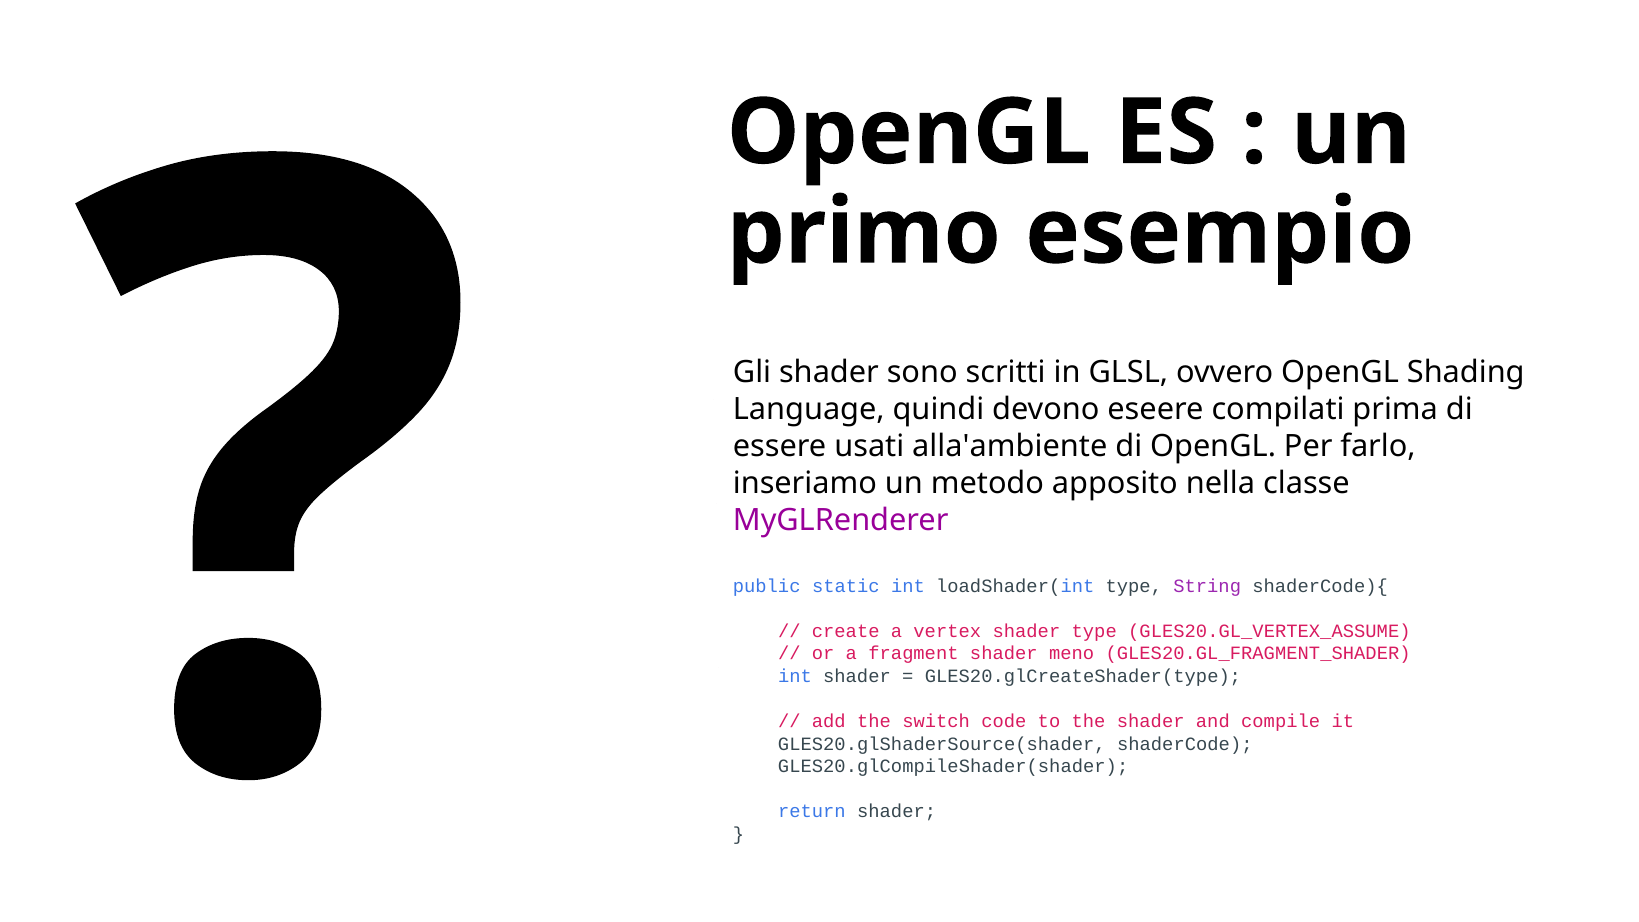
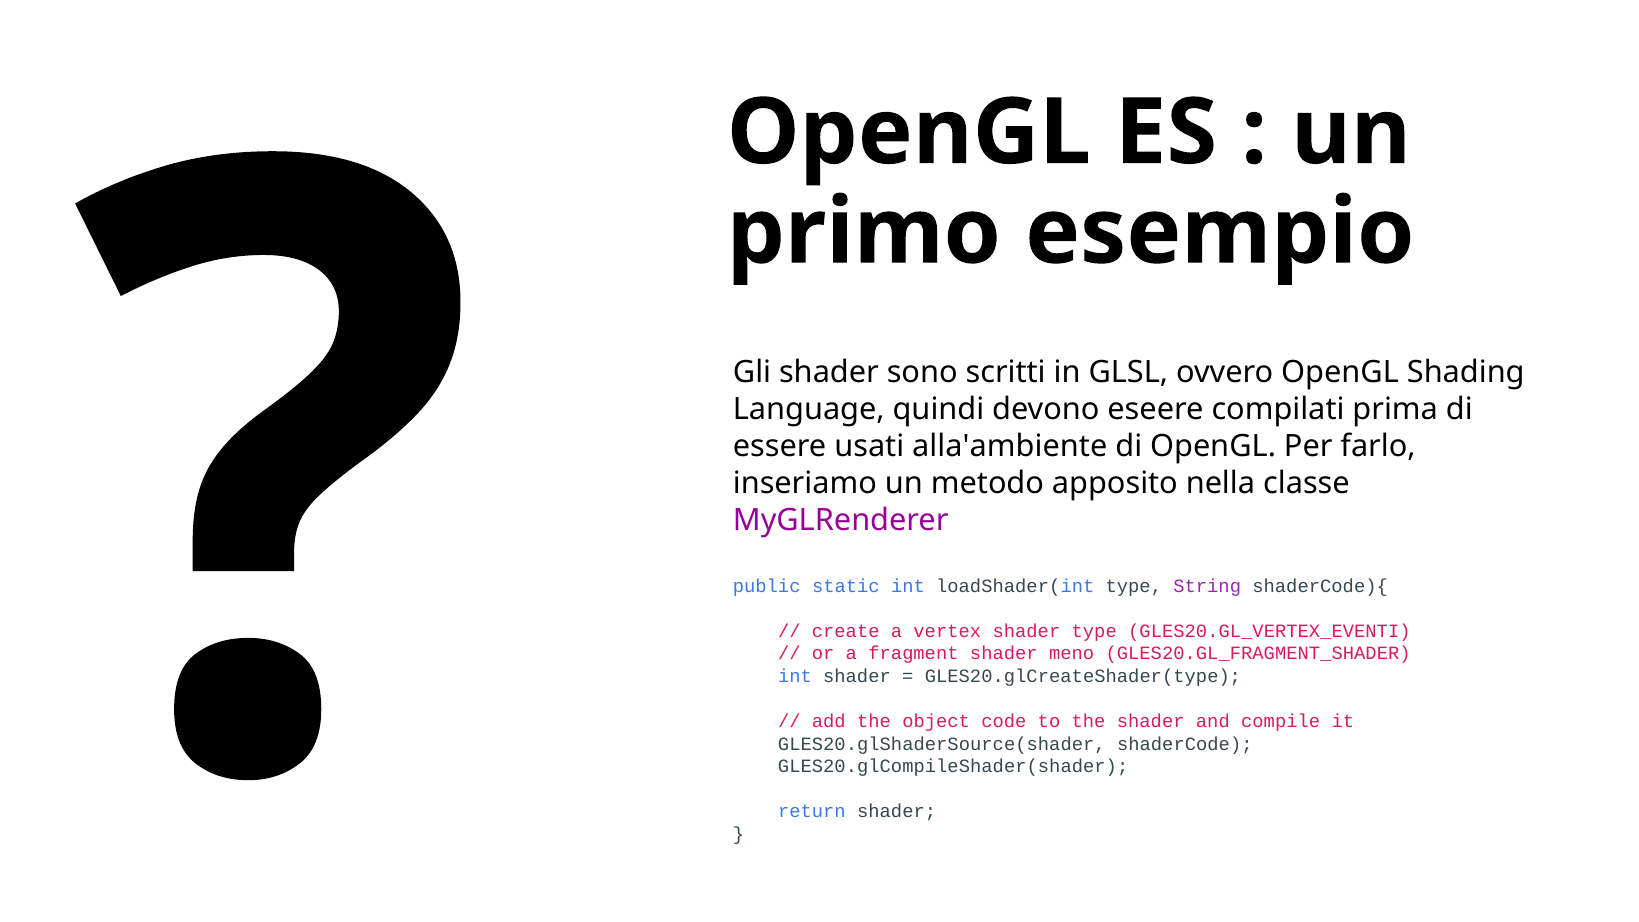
GLES20.GL_VERTEX_ASSUME: GLES20.GL_VERTEX_ASSUME -> GLES20.GL_VERTEX_EVENTI (1269, 631)
switch: switch -> object (936, 721)
